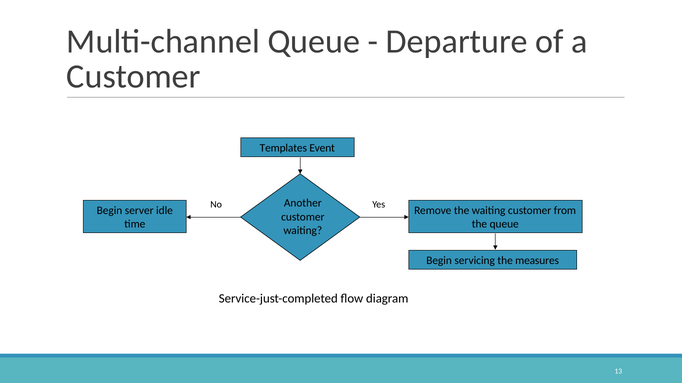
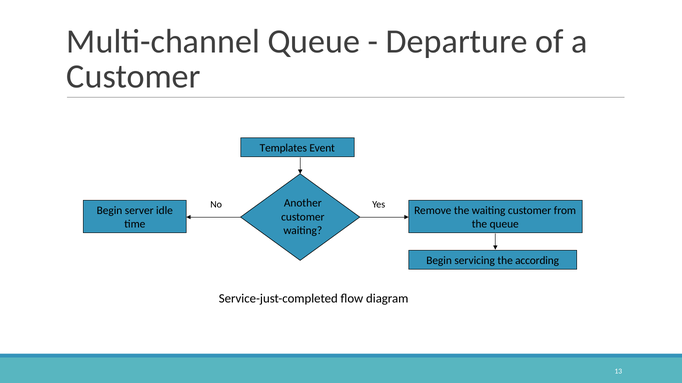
measures: measures -> according (537, 261)
